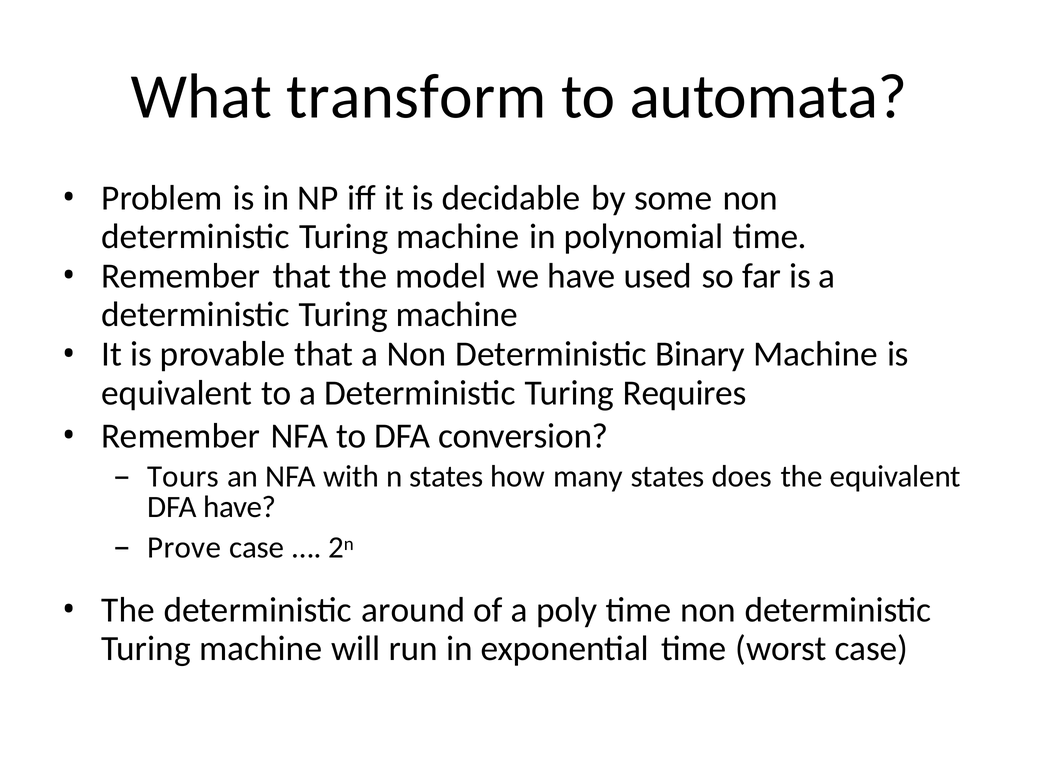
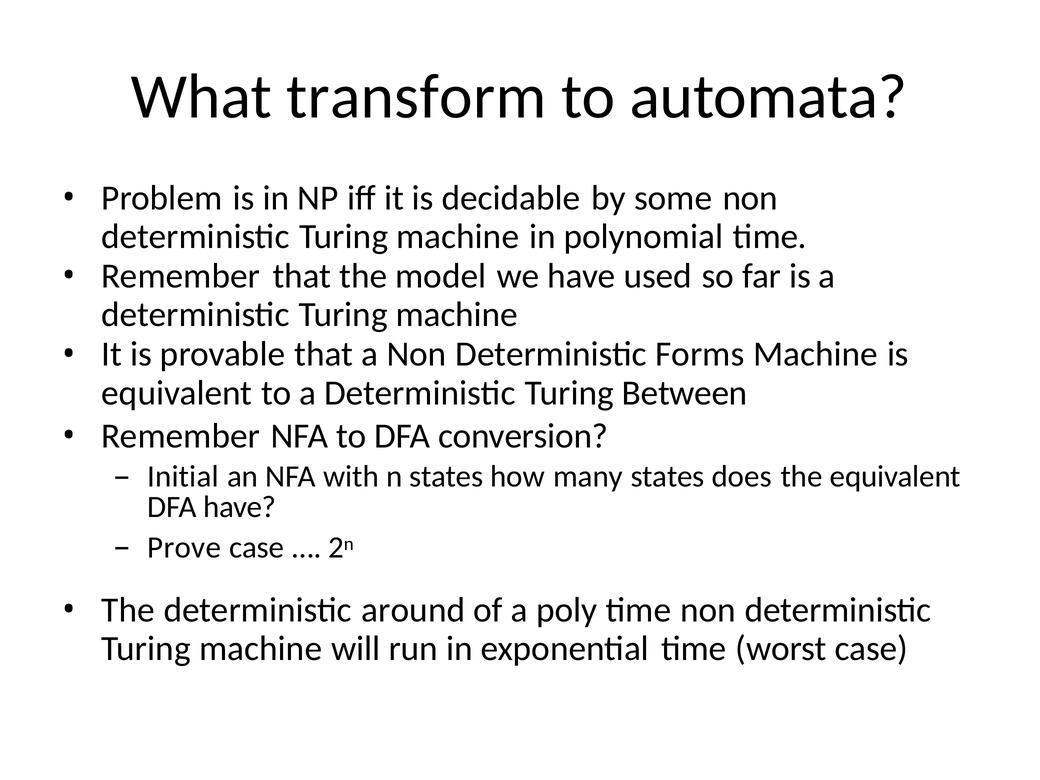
Binary: Binary -> Forms (700, 354)
Requires: Requires -> Between (685, 393)
Tours: Tours -> Initial (183, 477)
